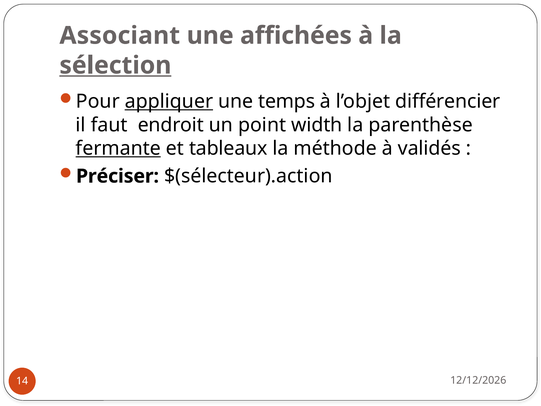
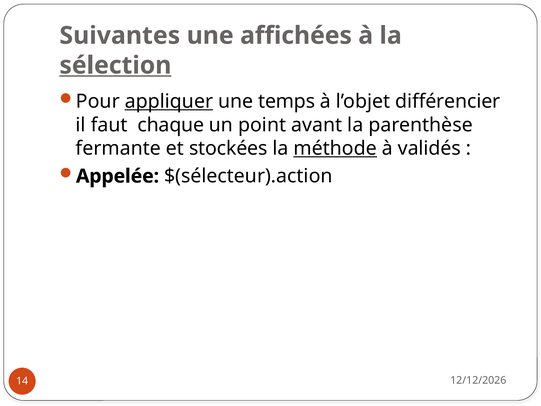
Associant: Associant -> Suivantes (120, 36)
endroit: endroit -> chaque (171, 125)
width: width -> avant (317, 125)
fermante underline: present -> none (118, 148)
tableaux: tableaux -> stockées (228, 148)
méthode underline: none -> present (335, 148)
Préciser: Préciser -> Appelée (118, 176)
